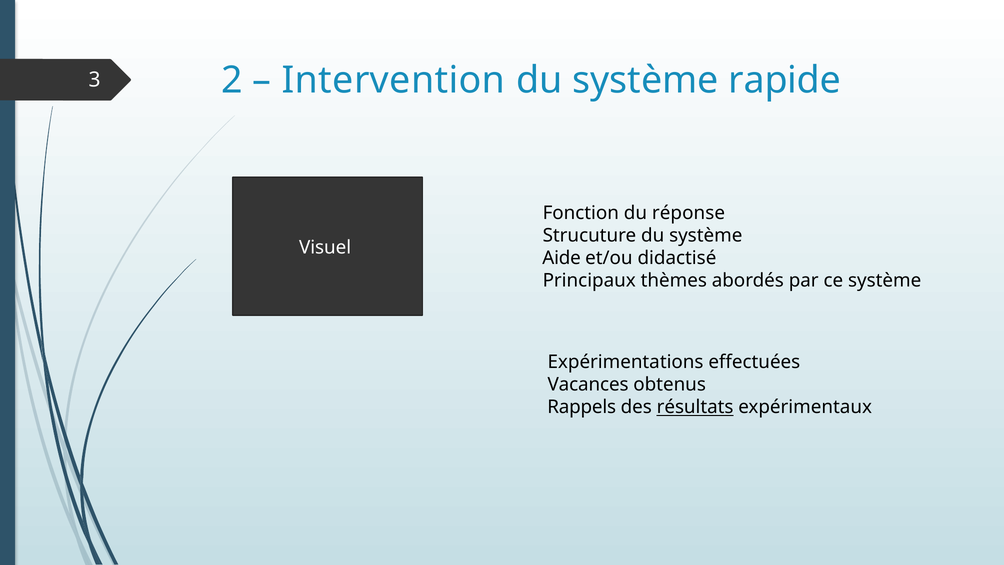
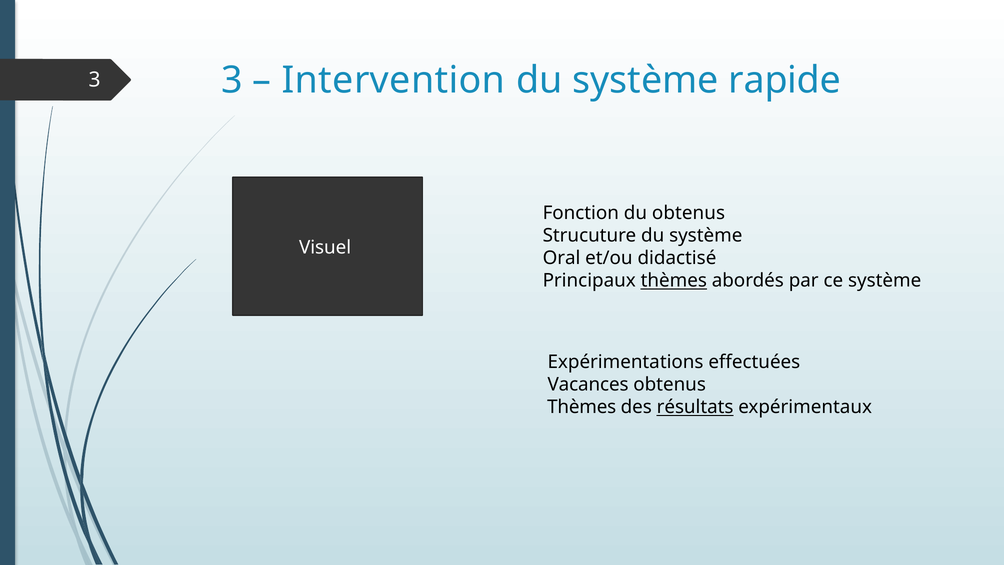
3 2: 2 -> 3 (232, 80)
du réponse: réponse -> obtenus (688, 213)
Aide: Aide -> Oral (562, 258)
thèmes underline: none -> present (674, 281)
Rappels: Rappels -> Thèmes (582, 407)
